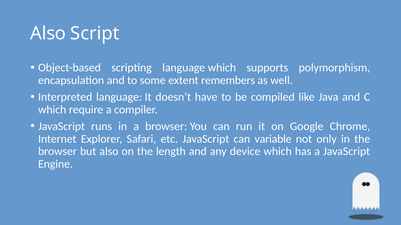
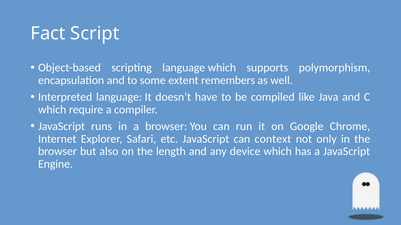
Also: Also -> Fact (48, 34)
variable: variable -> context (273, 139)
